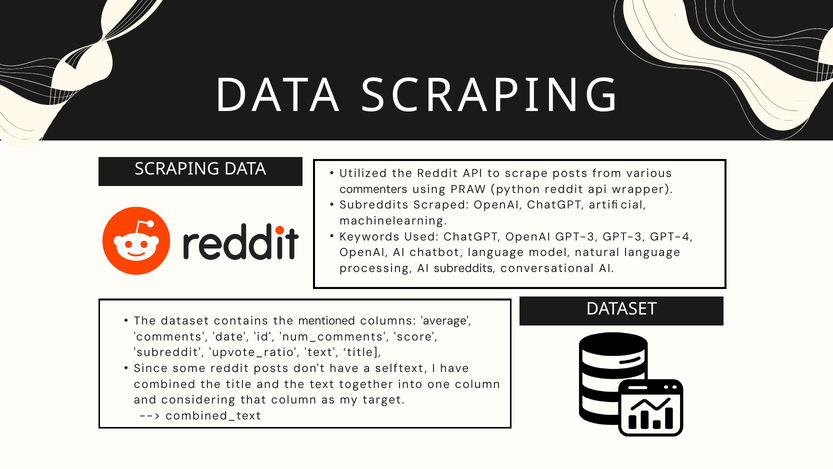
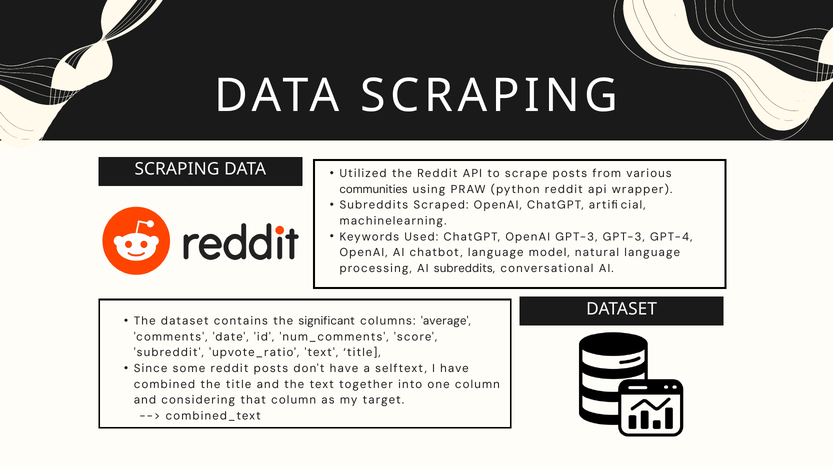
commenters: commenters -> communities (374, 189)
mentioned: mentioned -> significant (327, 321)
